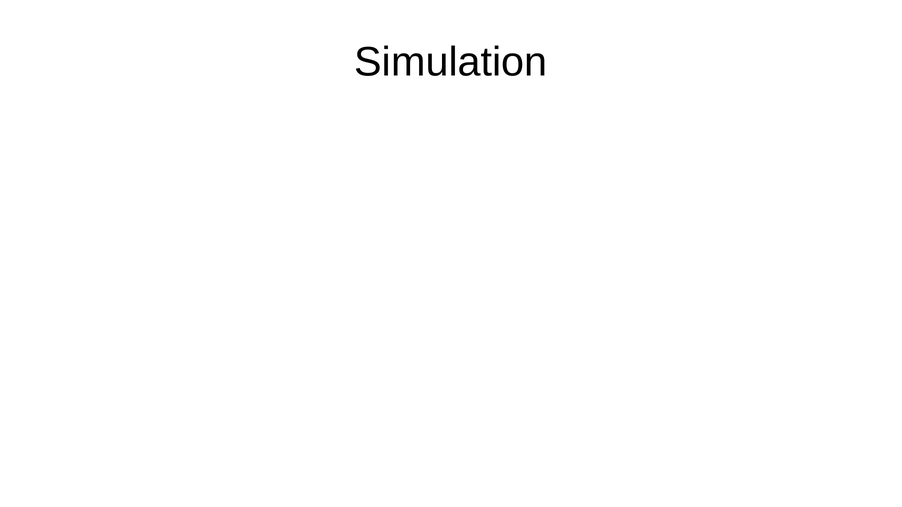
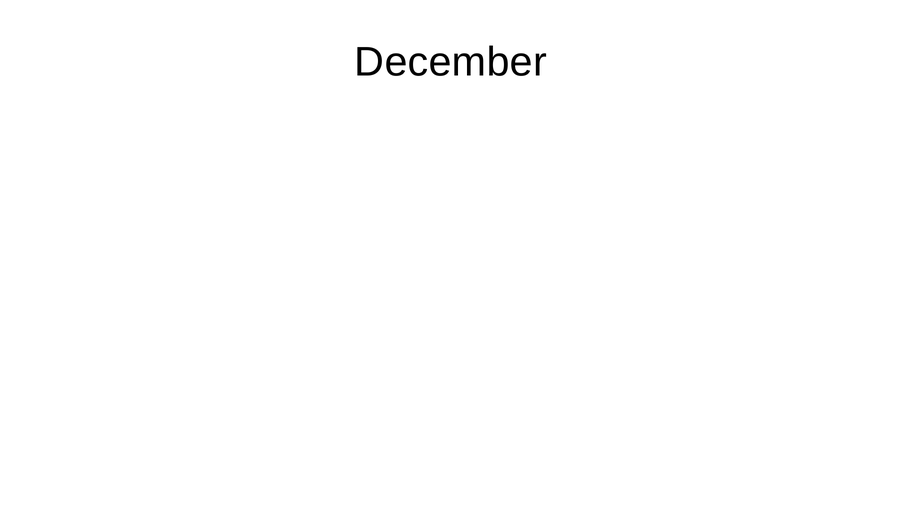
Simulation: Simulation -> December (451, 62)
